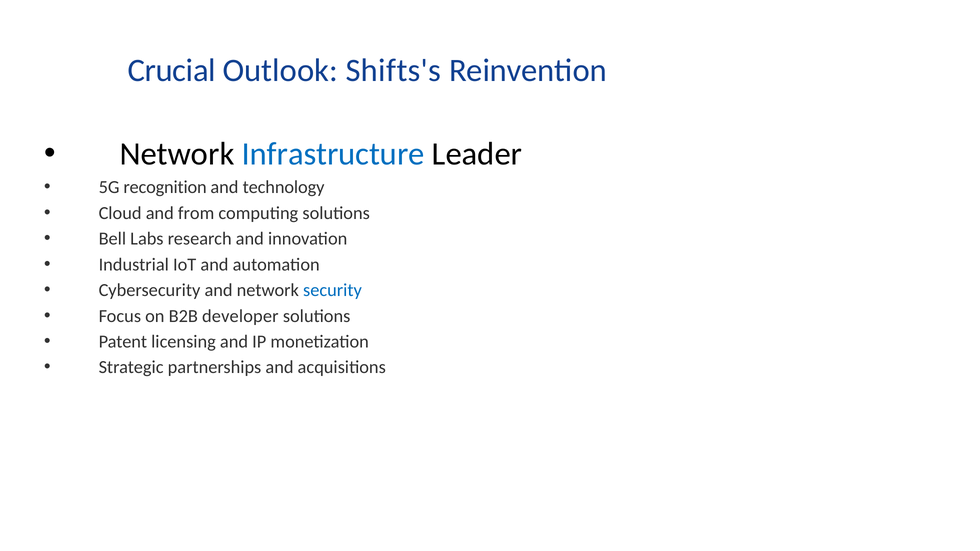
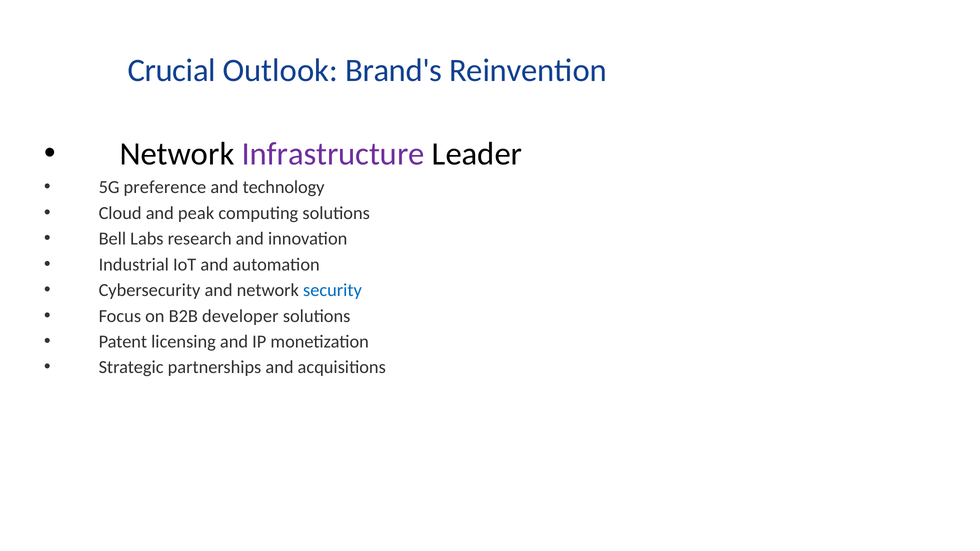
Shifts's: Shifts's -> Brand's (394, 70)
Infrastructure colour: blue -> purple (333, 154)
recognition: recognition -> preference (165, 188)
from: from -> peak (196, 213)
